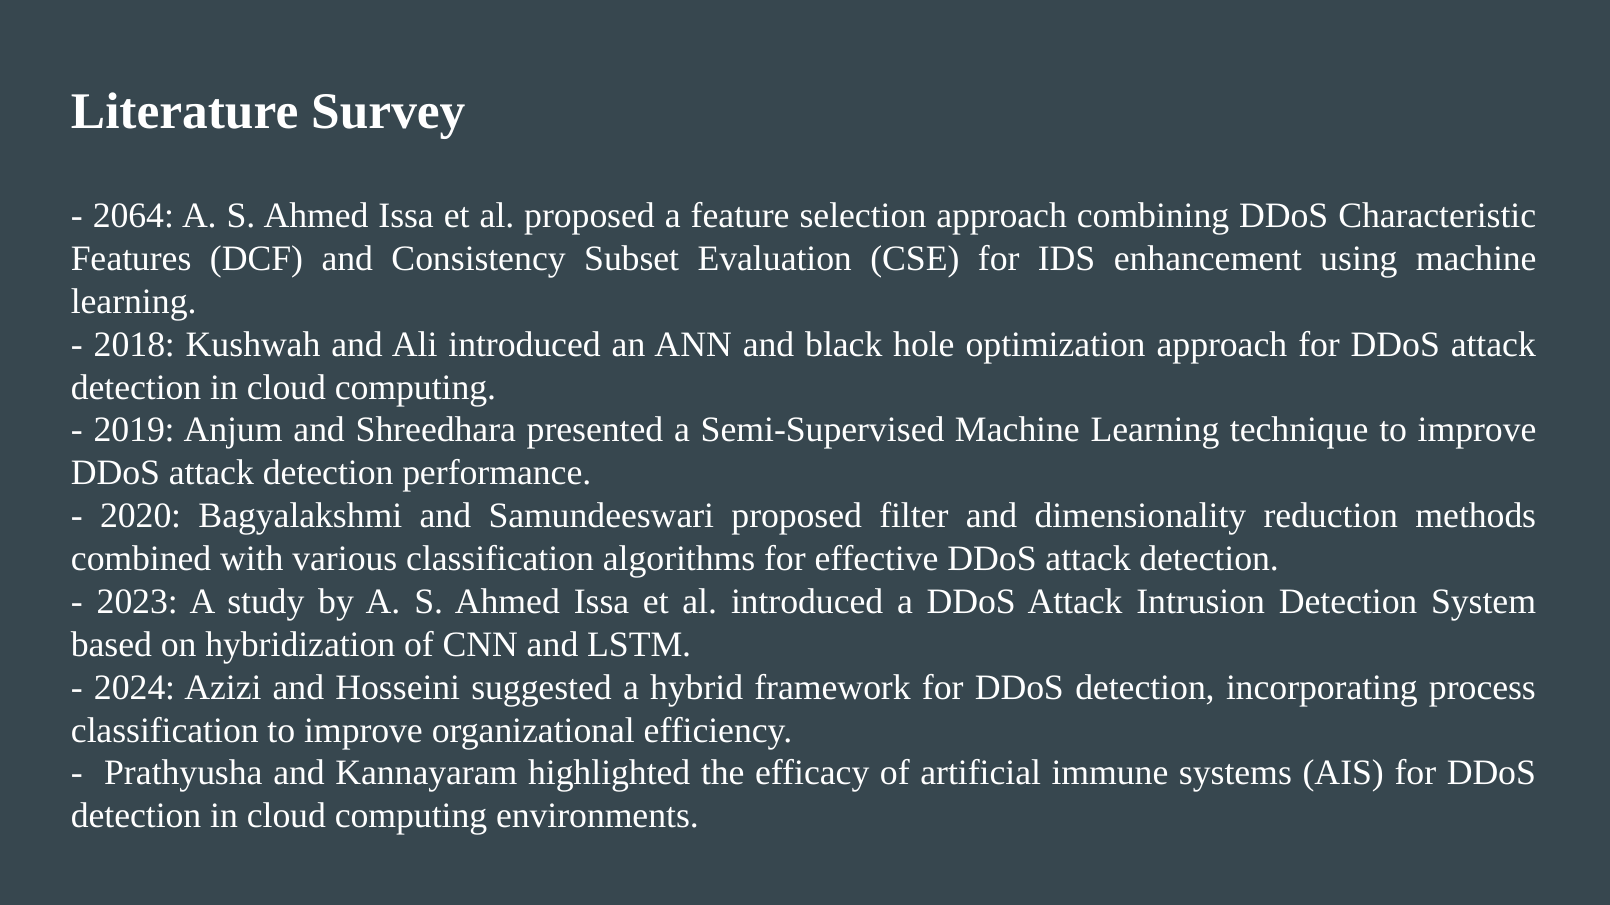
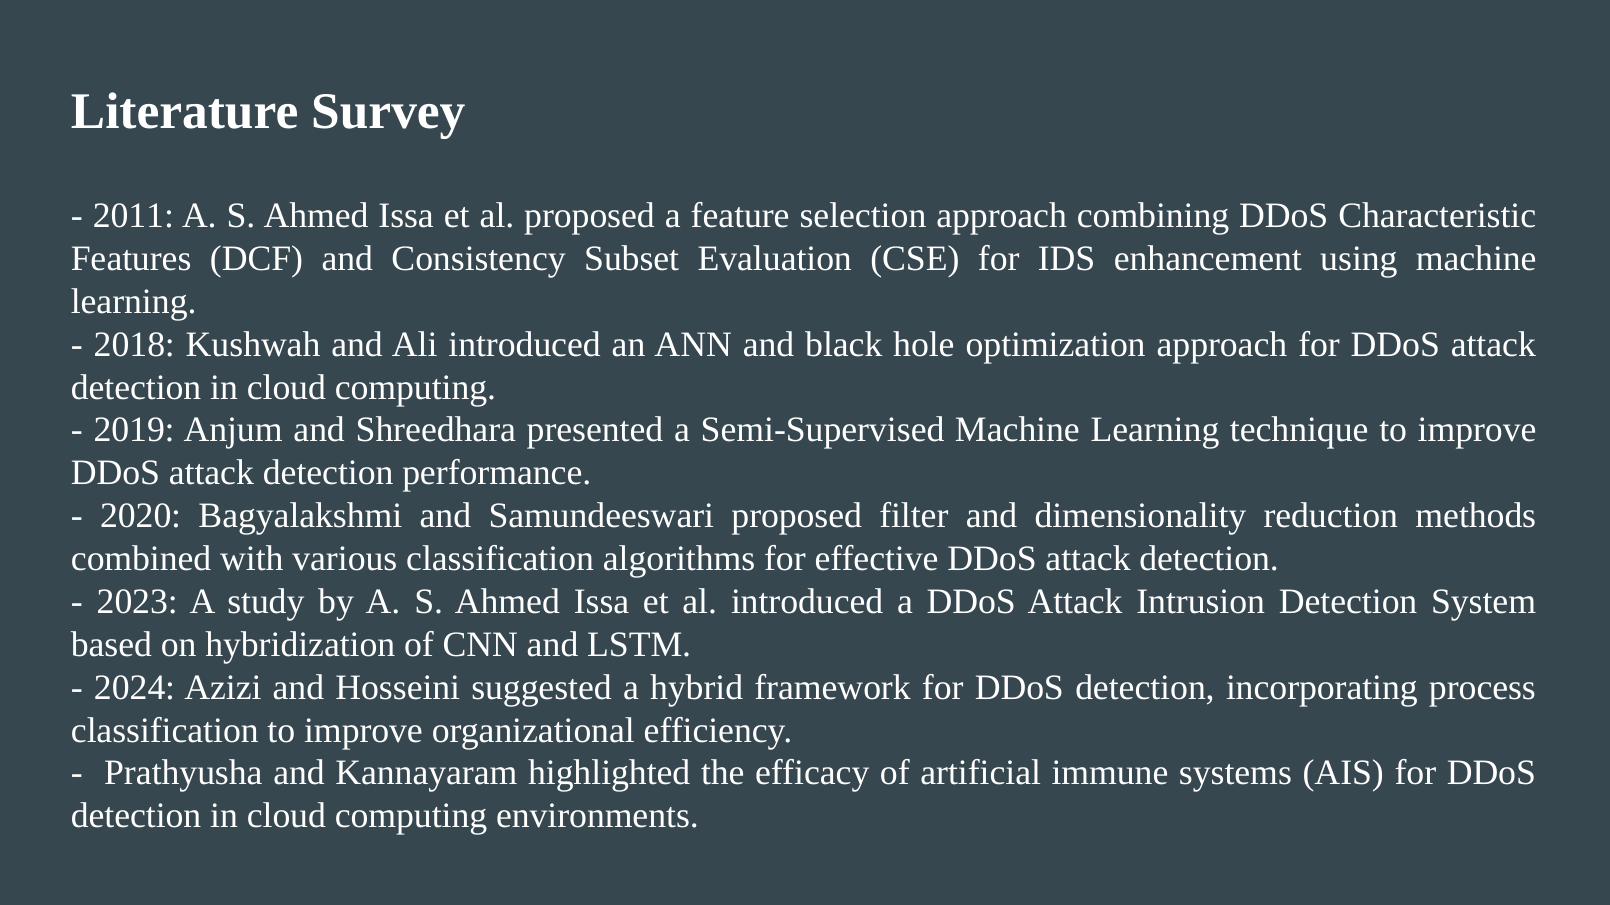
2064: 2064 -> 2011 (133, 216)
